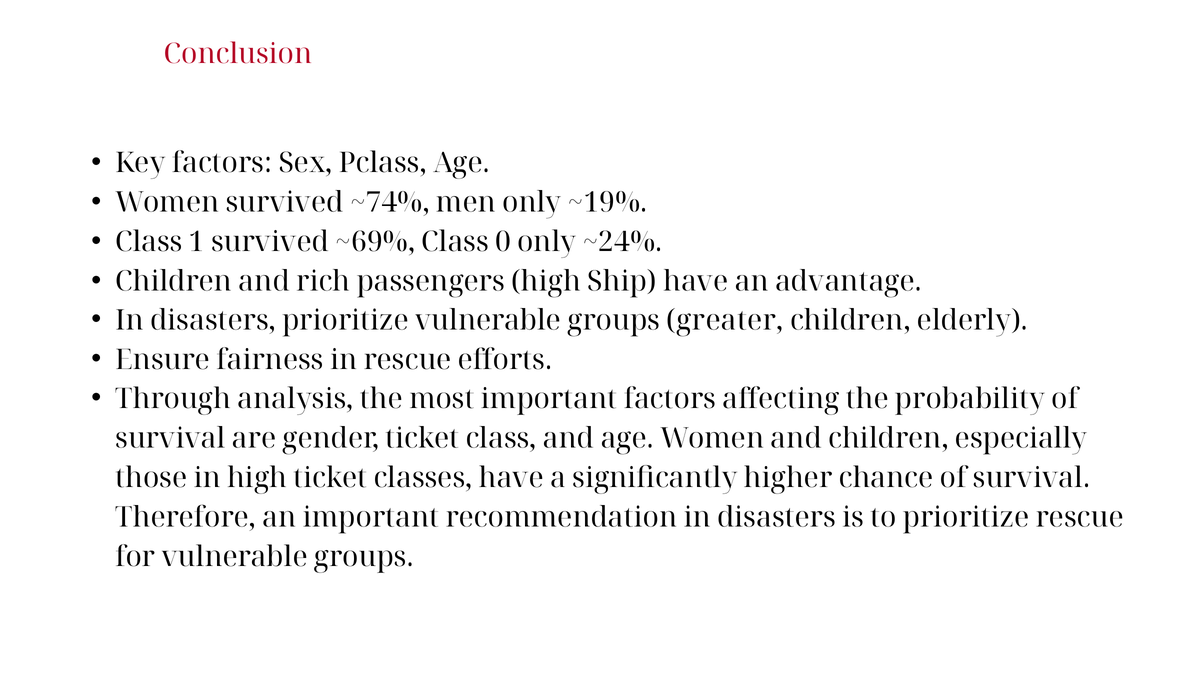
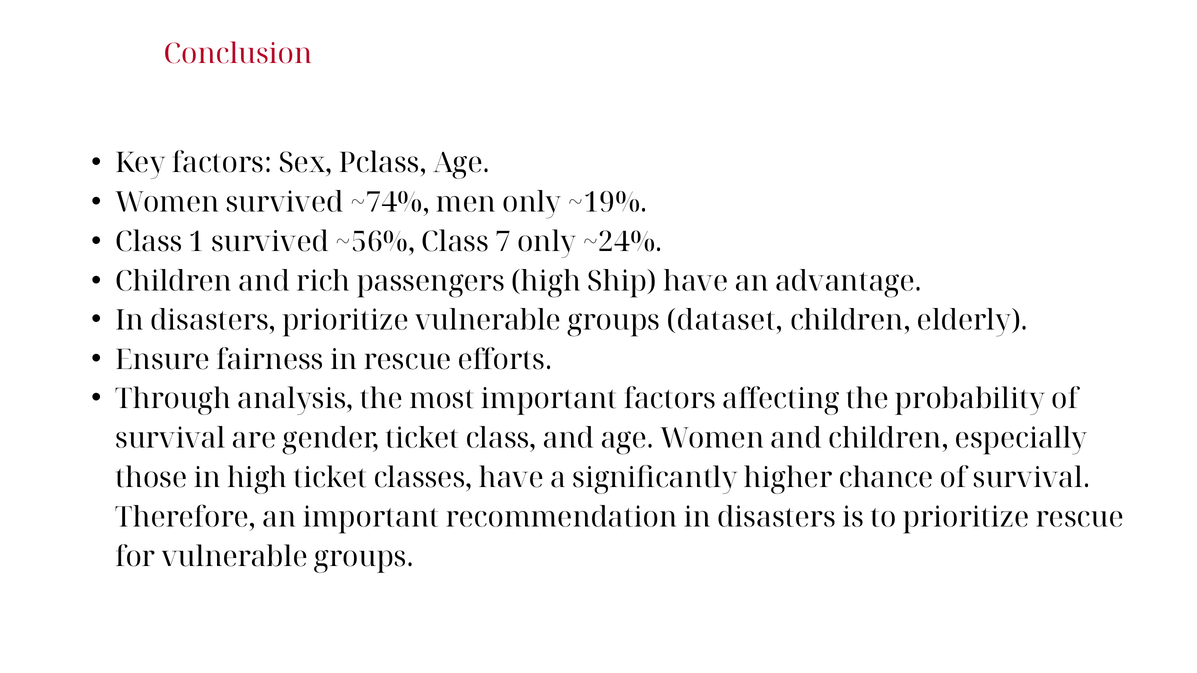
~69%: ~69% -> ~56% (375, 242)
0: 0 -> 7 (503, 242)
greater: greater -> dataset (725, 320)
